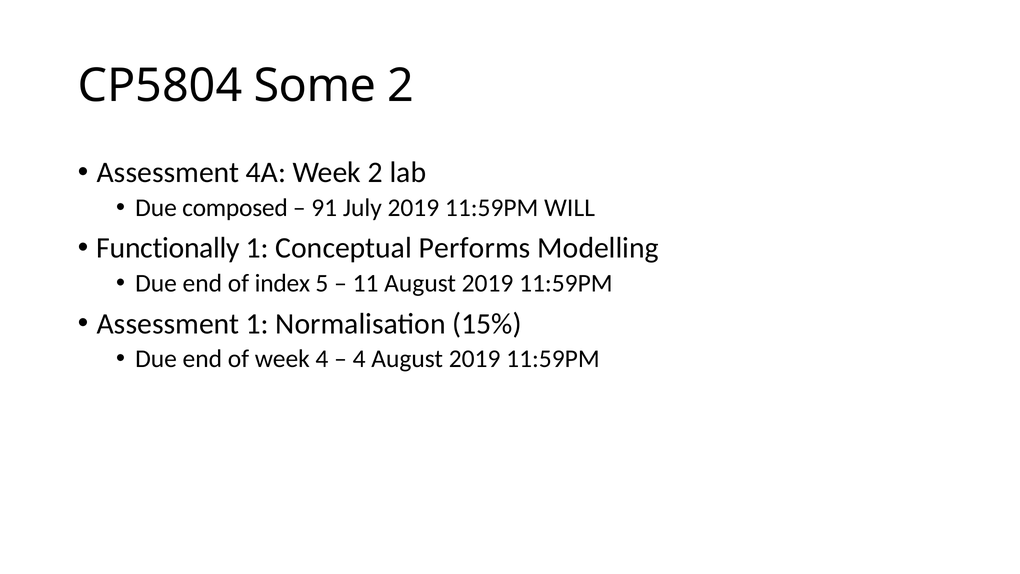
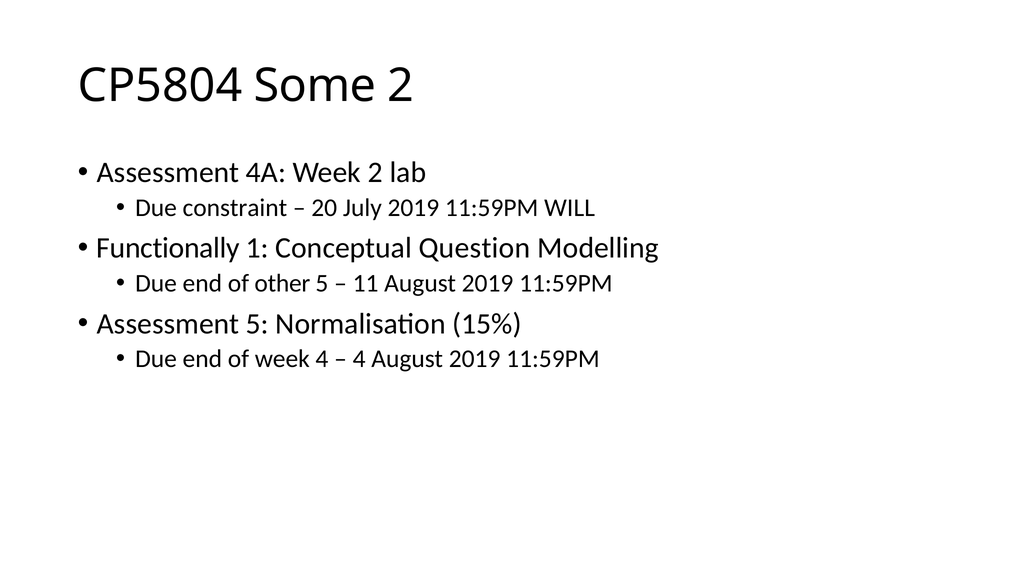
composed: composed -> constraint (235, 208)
91: 91 -> 20 (324, 208)
Performs: Performs -> Question (475, 248)
index: index -> other (282, 283)
Assessment 1: 1 -> 5 (257, 324)
